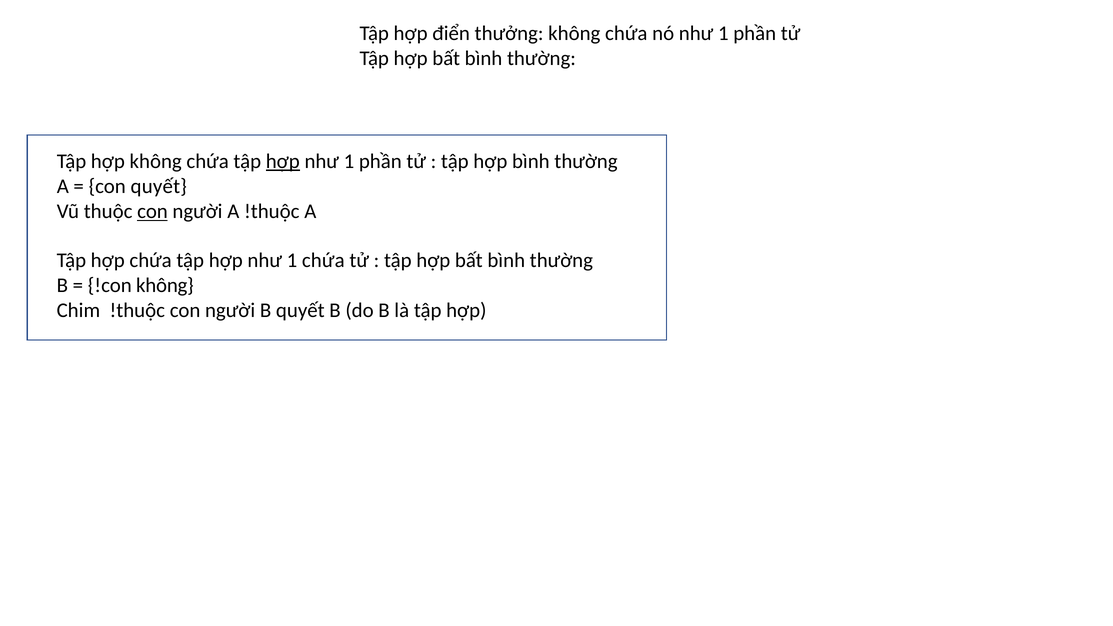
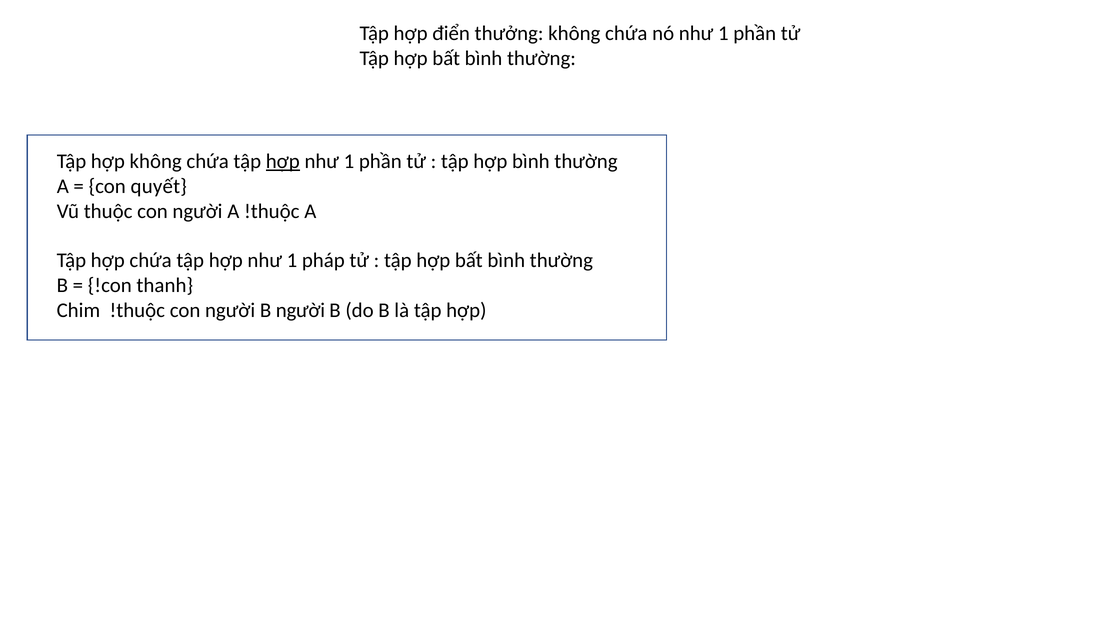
con underline: present -> none (152, 211)
1 chứa: chứa -> pháp (323, 260)
!con không: không -> thanh (165, 285)
B quyết: quyết -> người (300, 310)
